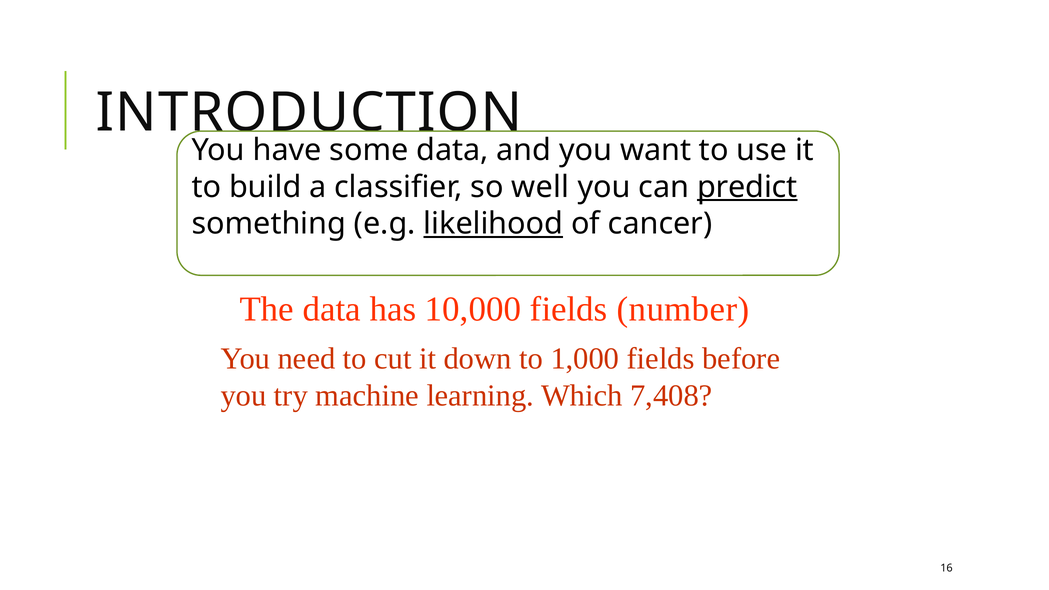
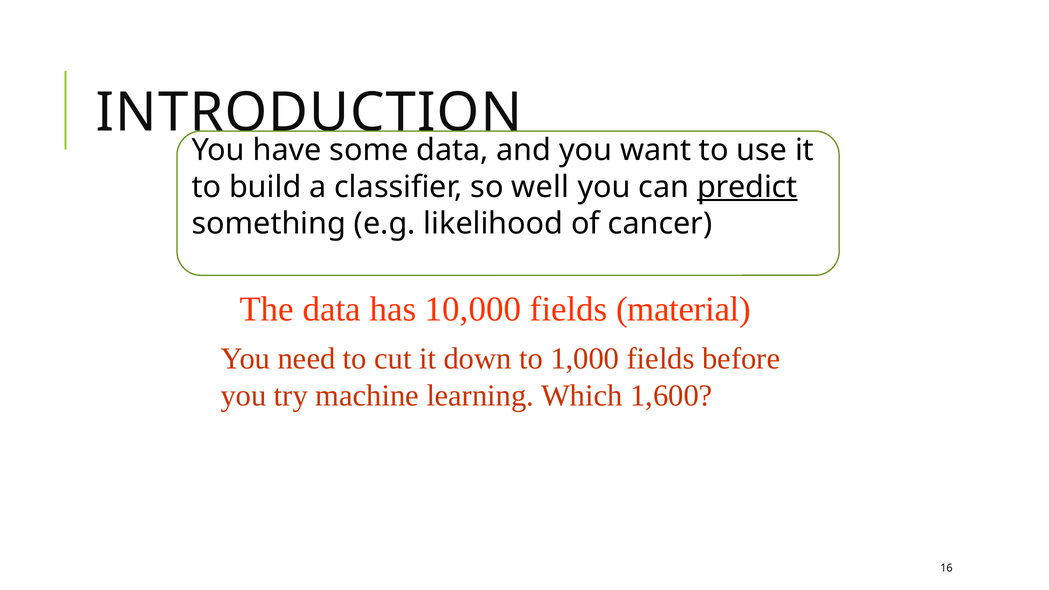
likelihood underline: present -> none (493, 224)
number: number -> material (683, 309)
7,408: 7,408 -> 1,600 (671, 395)
